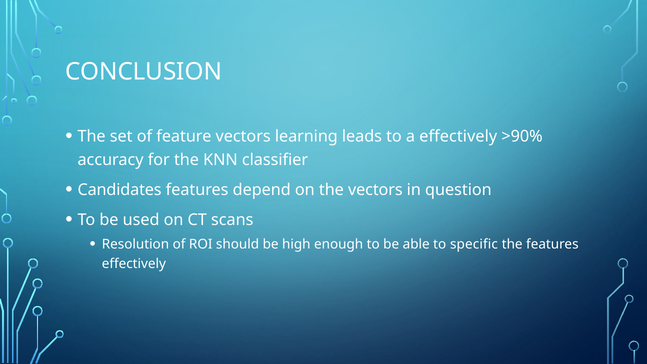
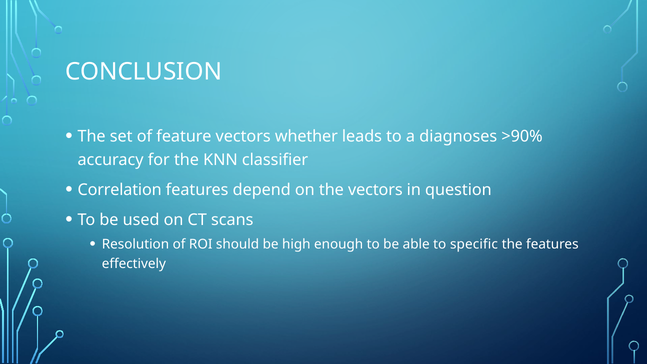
learning: learning -> whether (306, 137)
a effectively: effectively -> diagnoses (458, 137)
Candidates: Candidates -> Correlation (120, 190)
